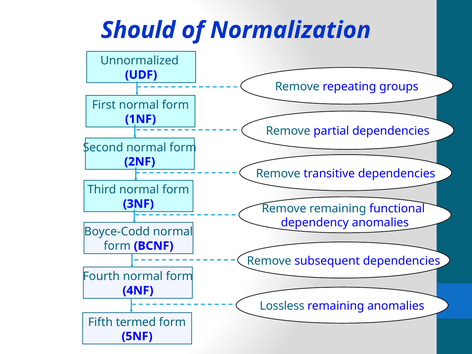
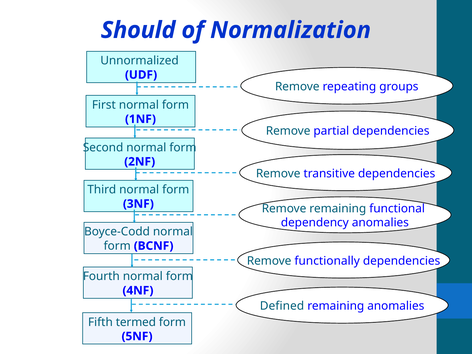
subsequent: subsequent -> functionally (327, 261)
Lossless: Lossless -> Defined (282, 306)
